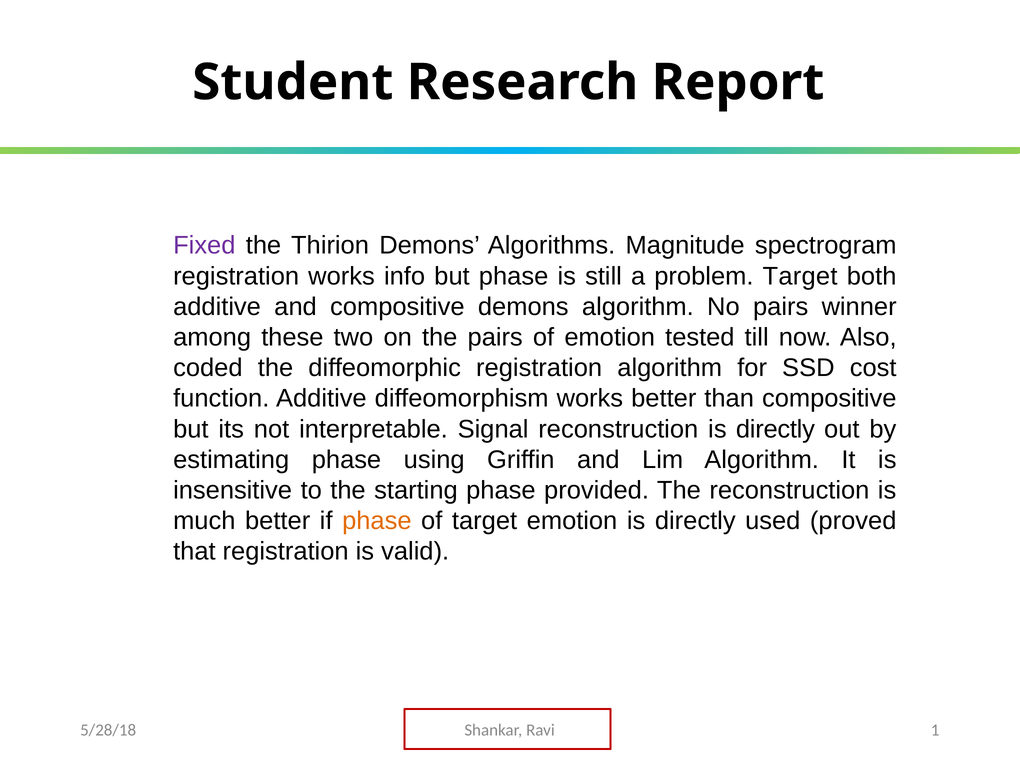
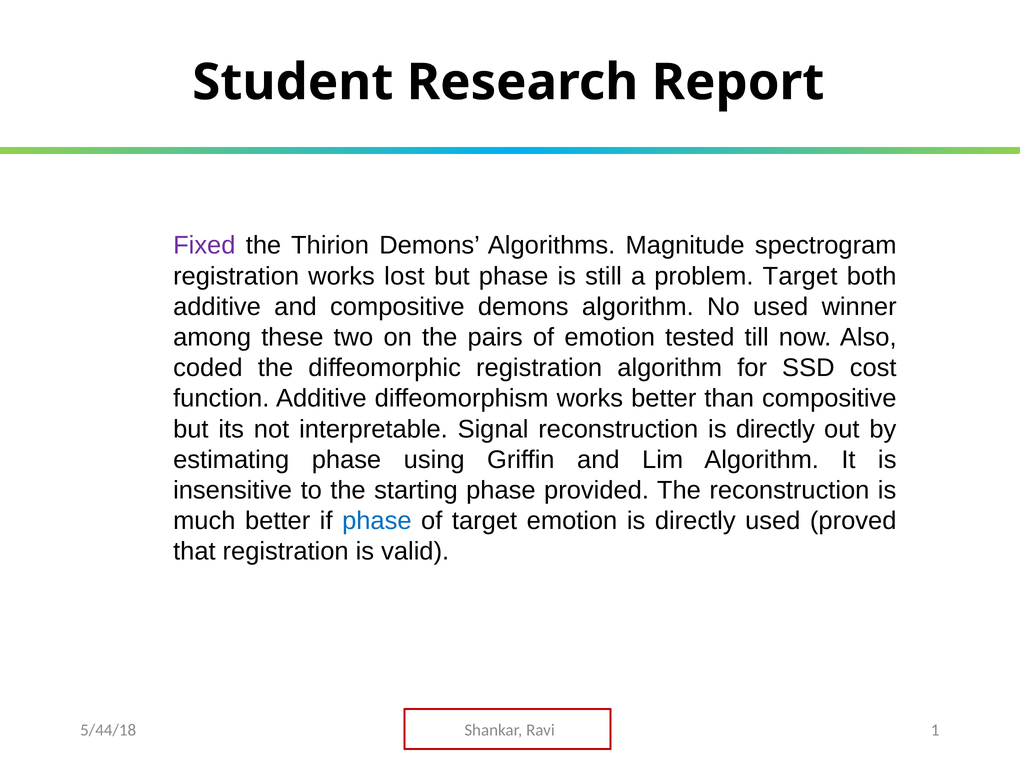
info: info -> lost (404, 276)
No pairs: pairs -> used (781, 307)
phase colour: orange -> blue (377, 521)
5/28/18: 5/28/18 -> 5/44/18 (108, 730)
